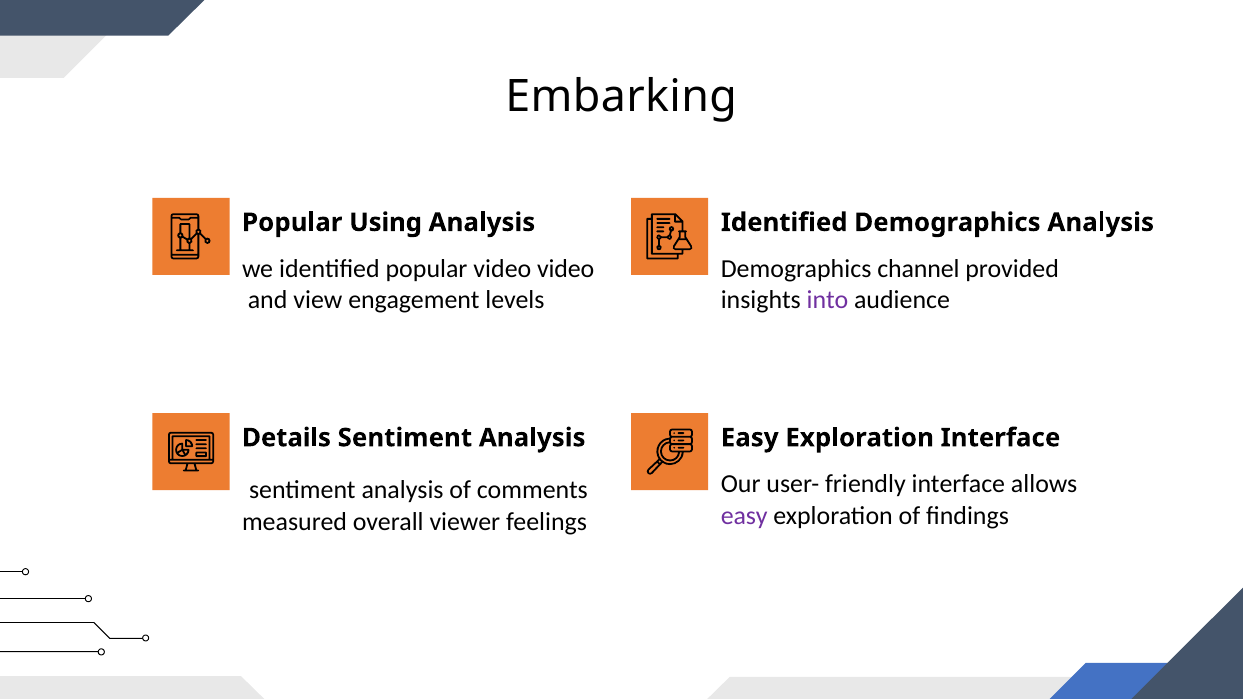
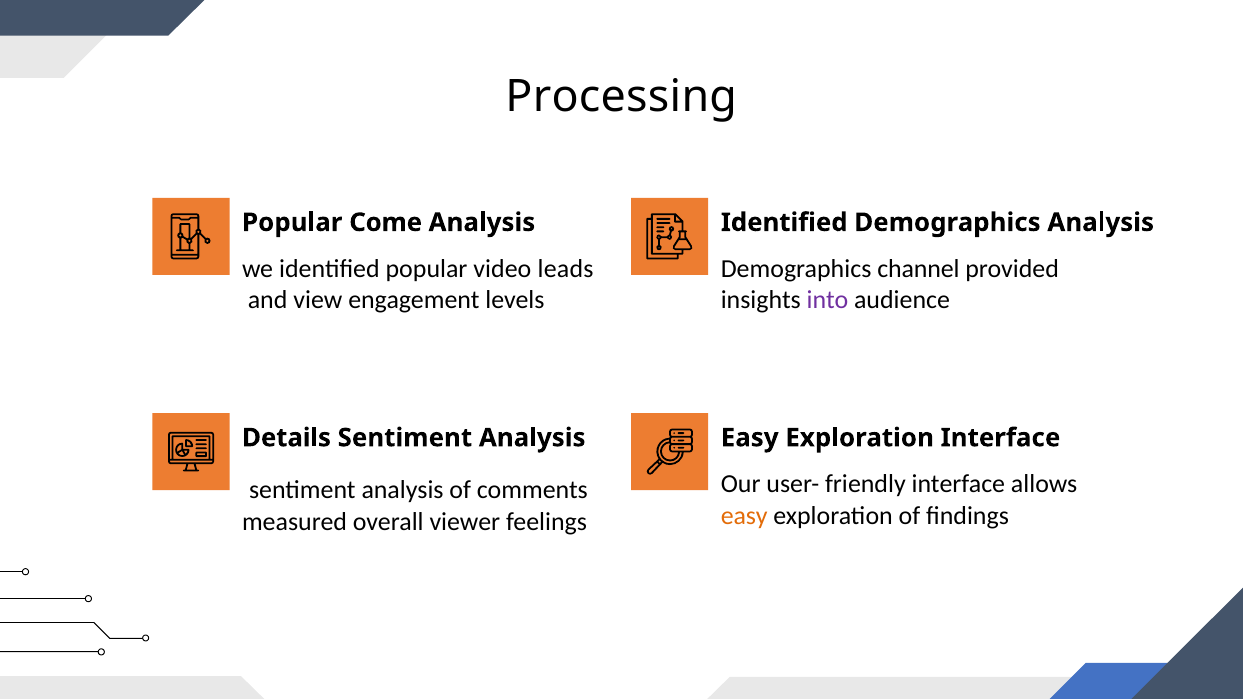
Embarking: Embarking -> Processing (621, 97)
Using: Using -> Come (386, 223)
video video: video -> leads (566, 269)
easy colour: purple -> orange (744, 516)
